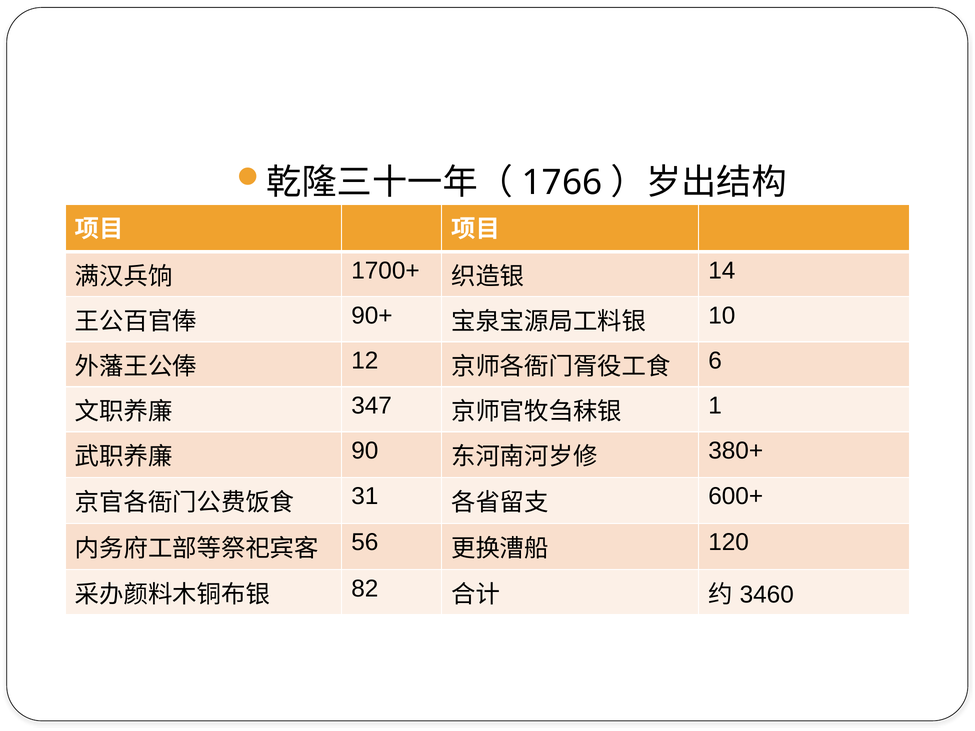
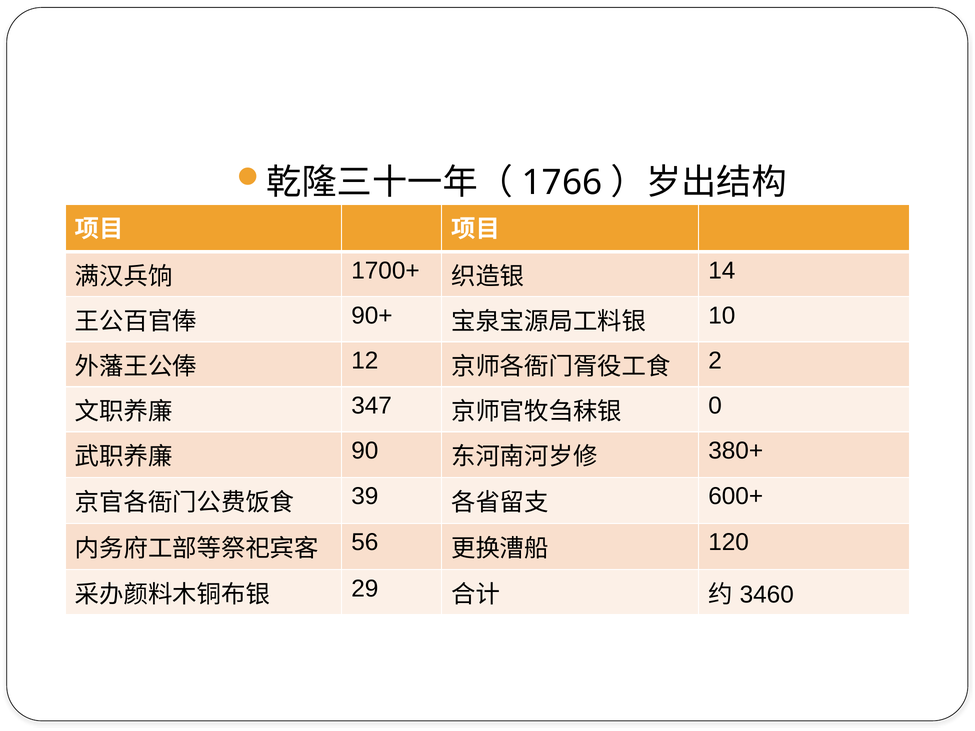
6: 6 -> 2 (715, 361)
1: 1 -> 0 (715, 406)
31: 31 -> 39 (365, 497)
82: 82 -> 29 (365, 589)
